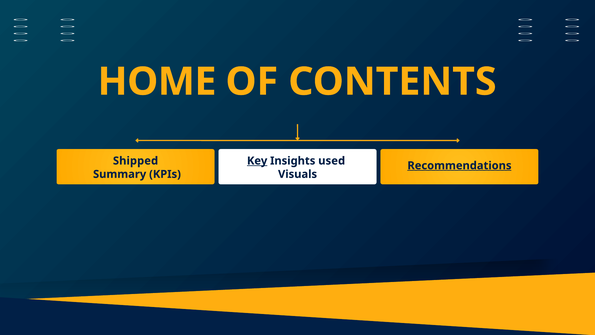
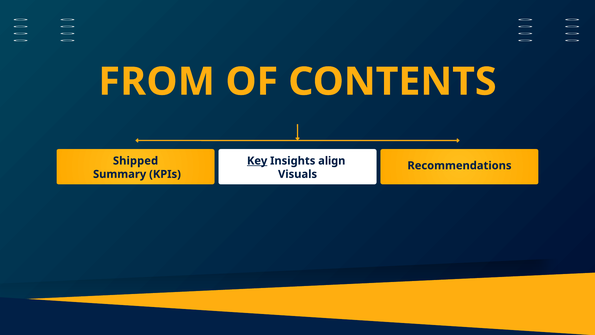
HOME: HOME -> FROM (157, 82)
used: used -> align (332, 161)
Recommendations underline: present -> none (459, 165)
